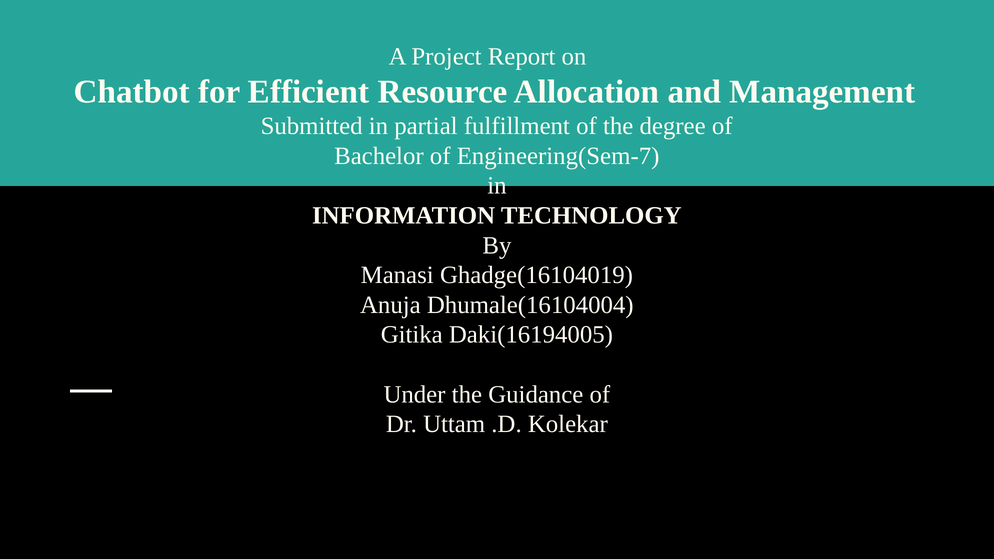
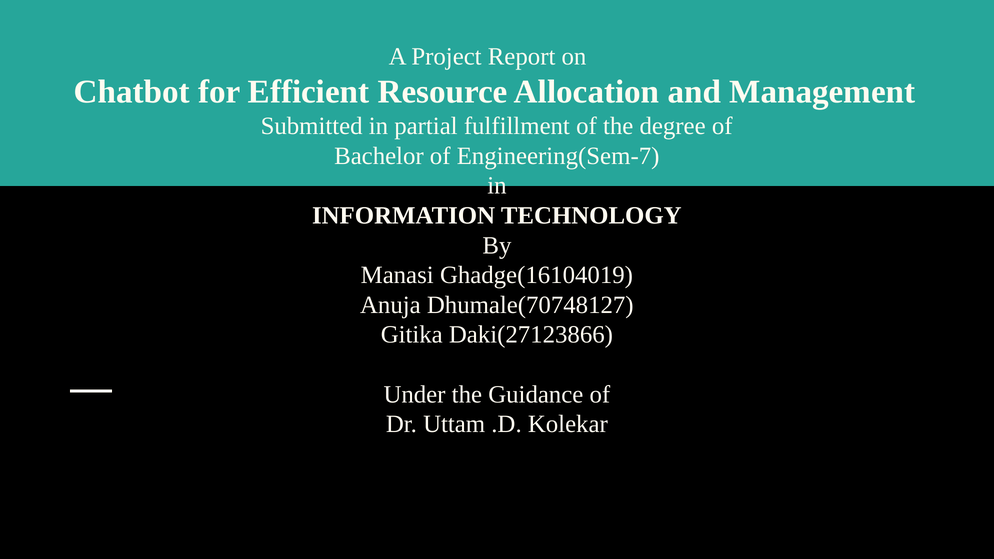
Dhumale(16104004: Dhumale(16104004 -> Dhumale(70748127 (530, 305)
Daki(16194005: Daki(16194005 -> Daki(27123866 (531, 335)
